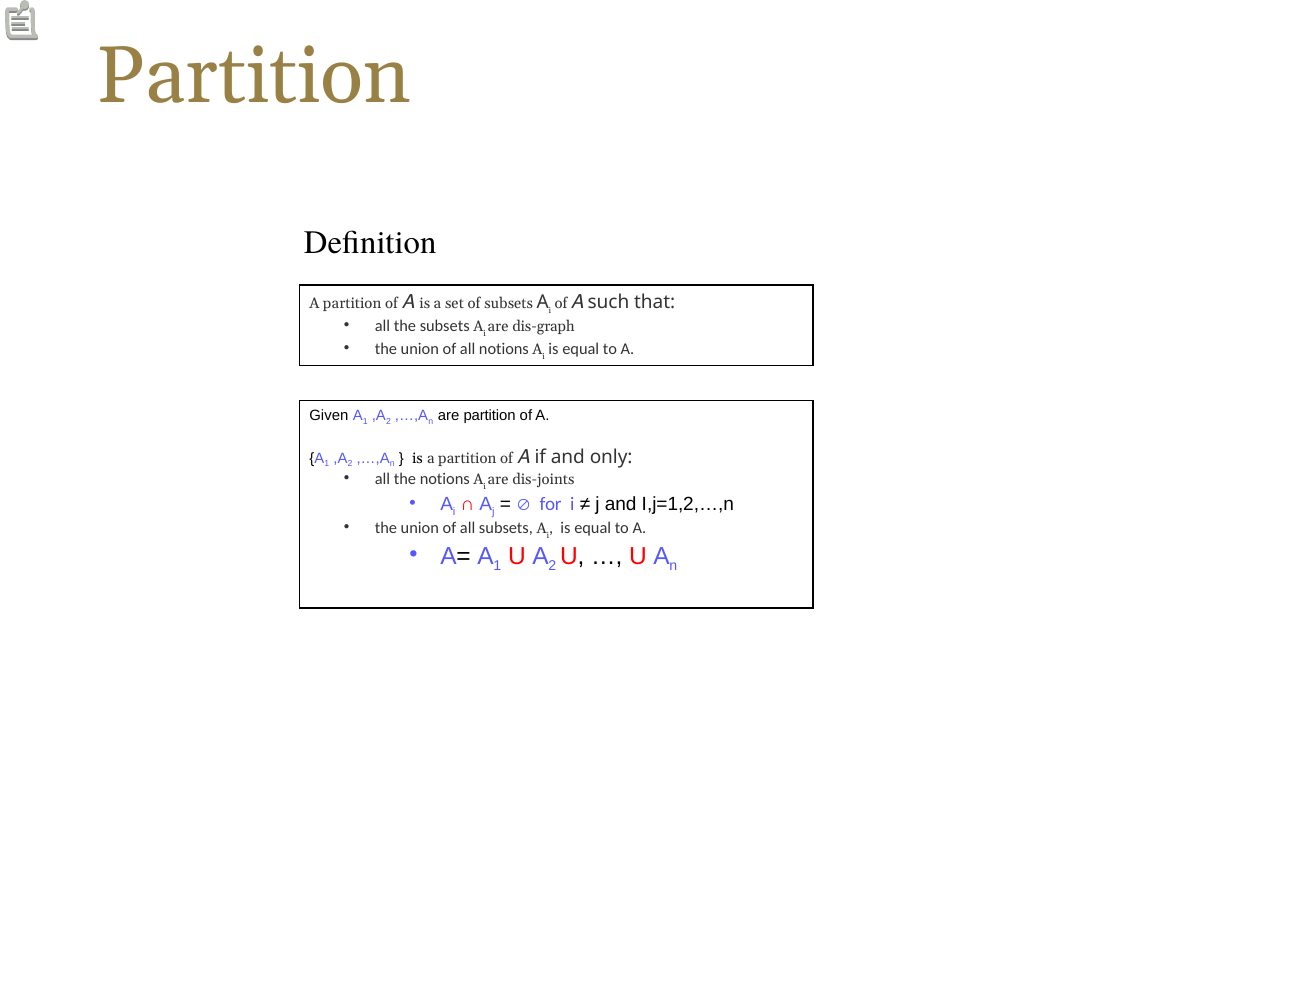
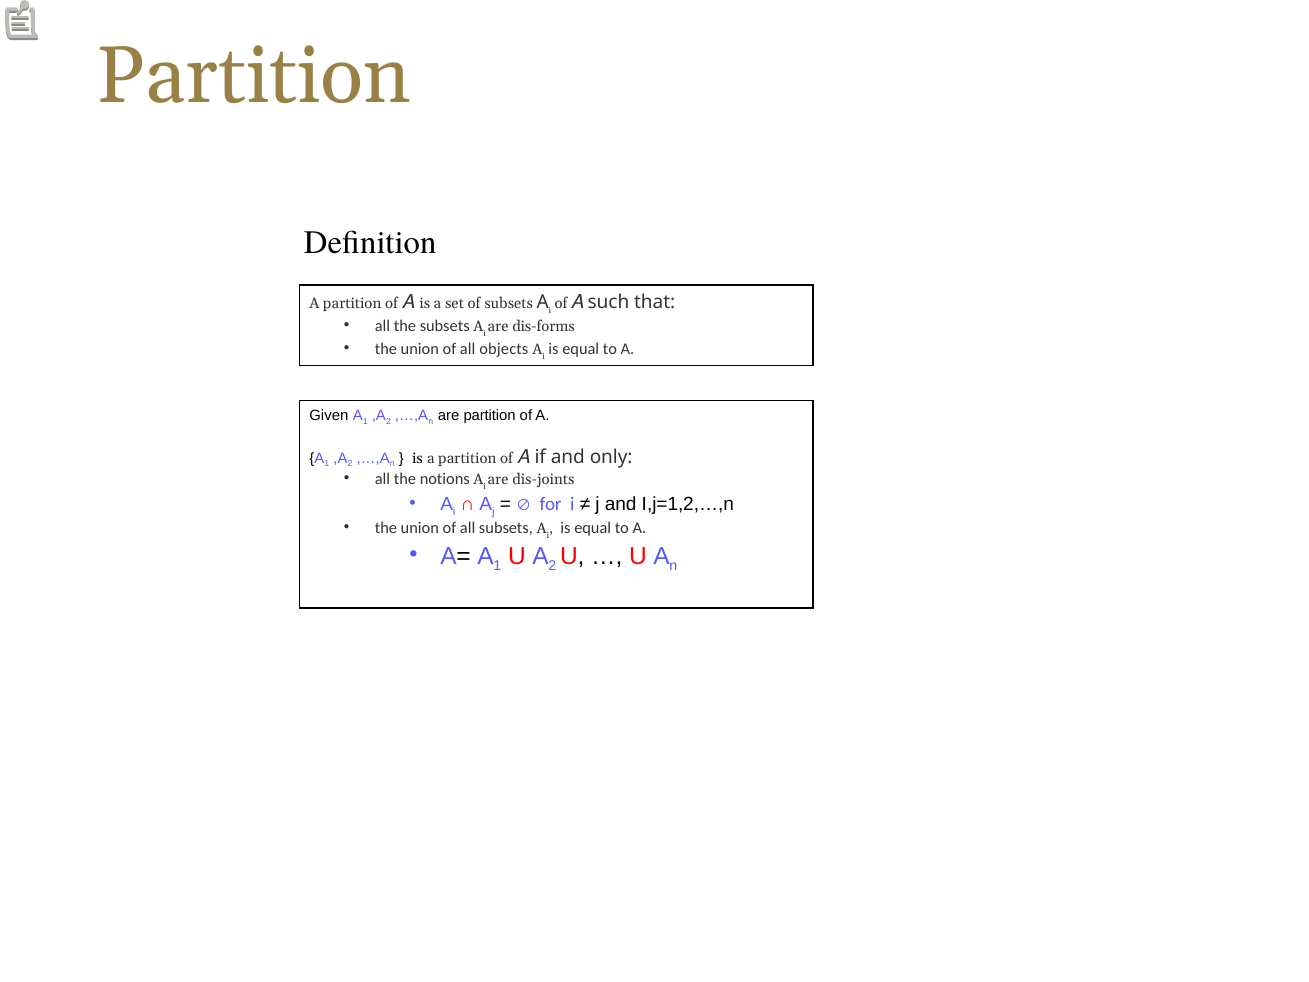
dis-graph: dis-graph -> dis-forms (544, 327)
all notions: notions -> objects (504, 349)
